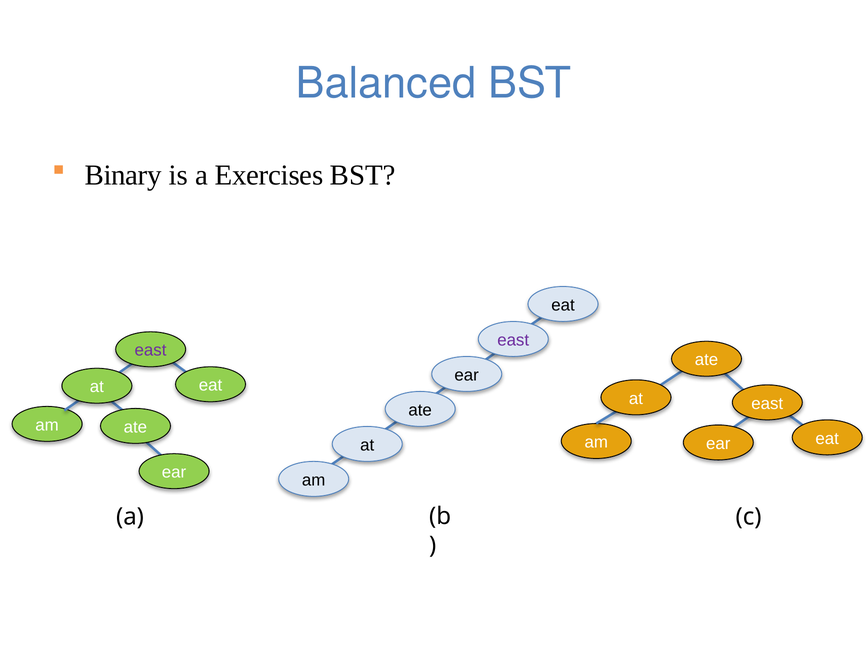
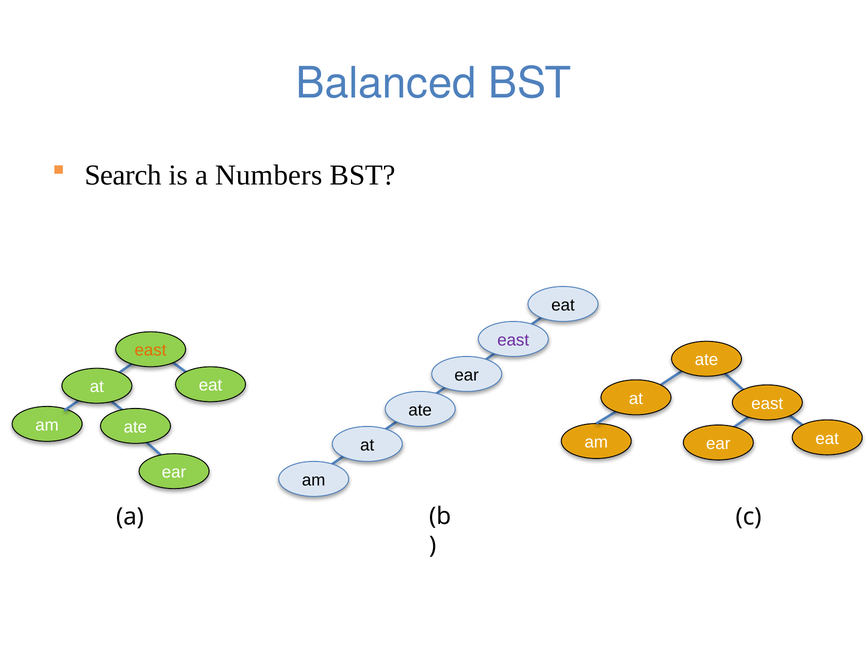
Binary: Binary -> Search (123, 175)
Exercises: Exercises -> Numbers (269, 175)
east colour: purple -> orange (151, 351)
